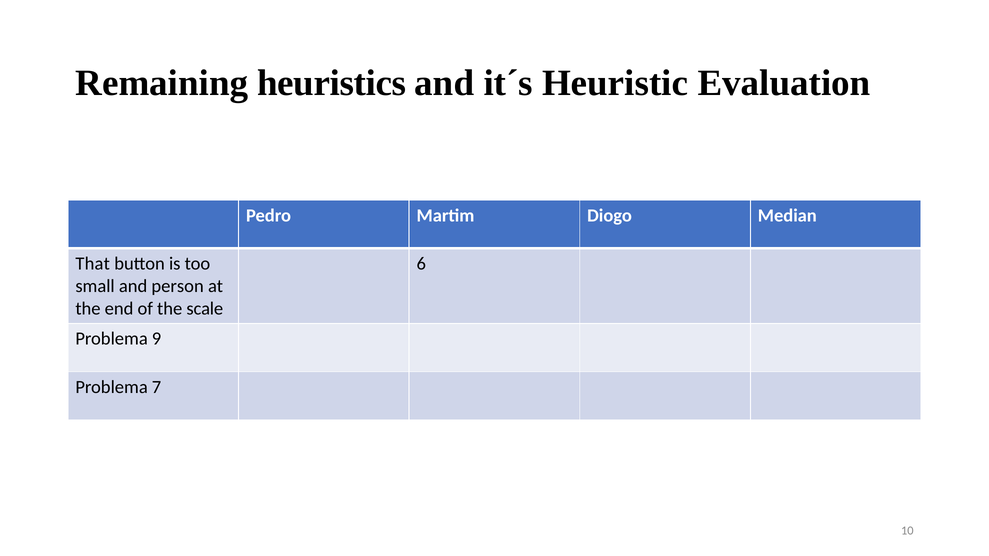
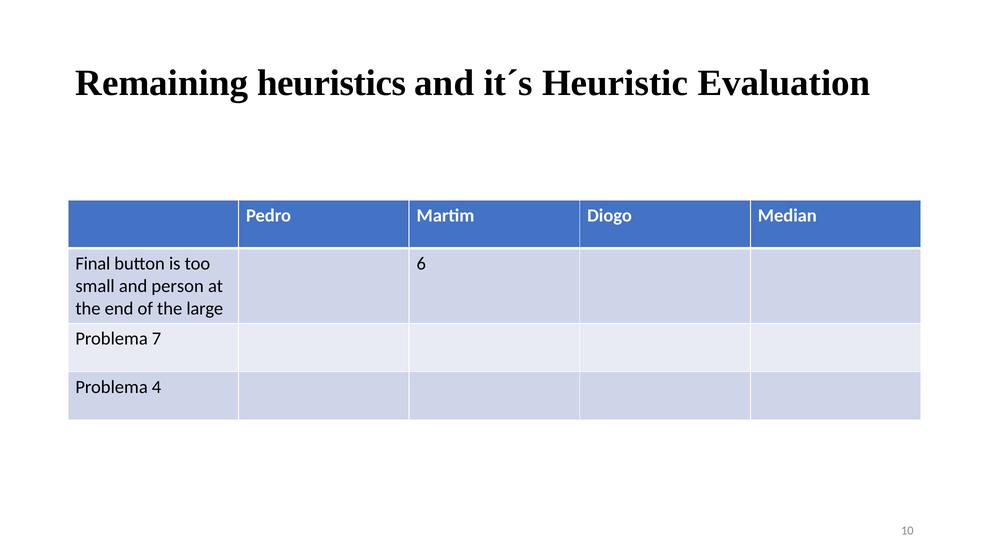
That: That -> Final (93, 264)
scale: scale -> large (205, 309)
9: 9 -> 7 (157, 339)
7: 7 -> 4 (157, 387)
